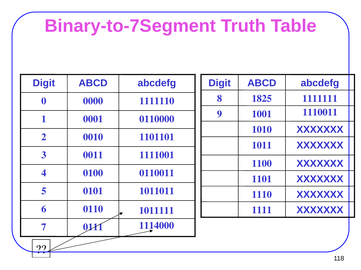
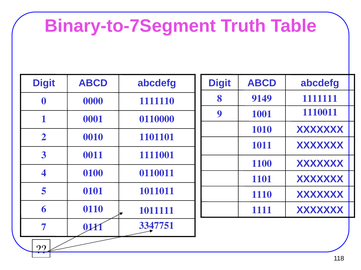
1825: 1825 -> 9149 (262, 99)
1114000: 1114000 -> 3347751 (157, 226)
